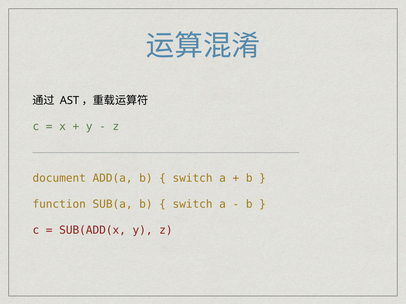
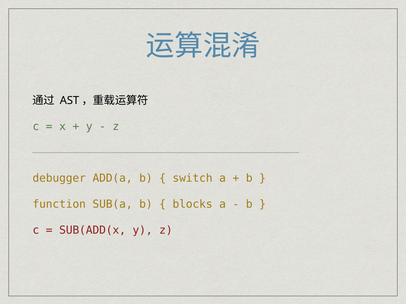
document: document -> debugger (59, 179)
switch: switch -> blocks (193, 205)
